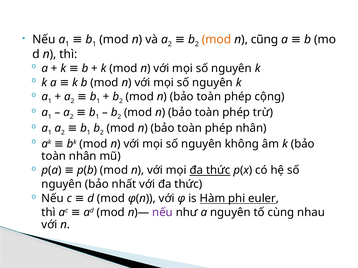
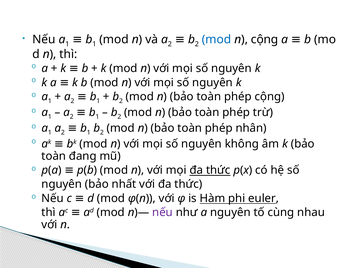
mod colour: orange -> blue (217, 40)
n cũng: cũng -> cộng (265, 40)
toàn nhân: nhân -> đang (83, 156)
